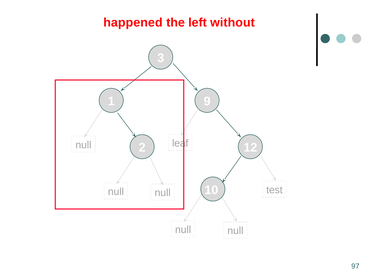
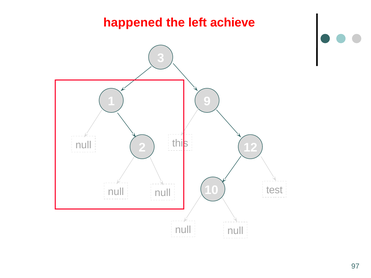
without: without -> achieve (233, 23)
leaf: leaf -> this (180, 143)
